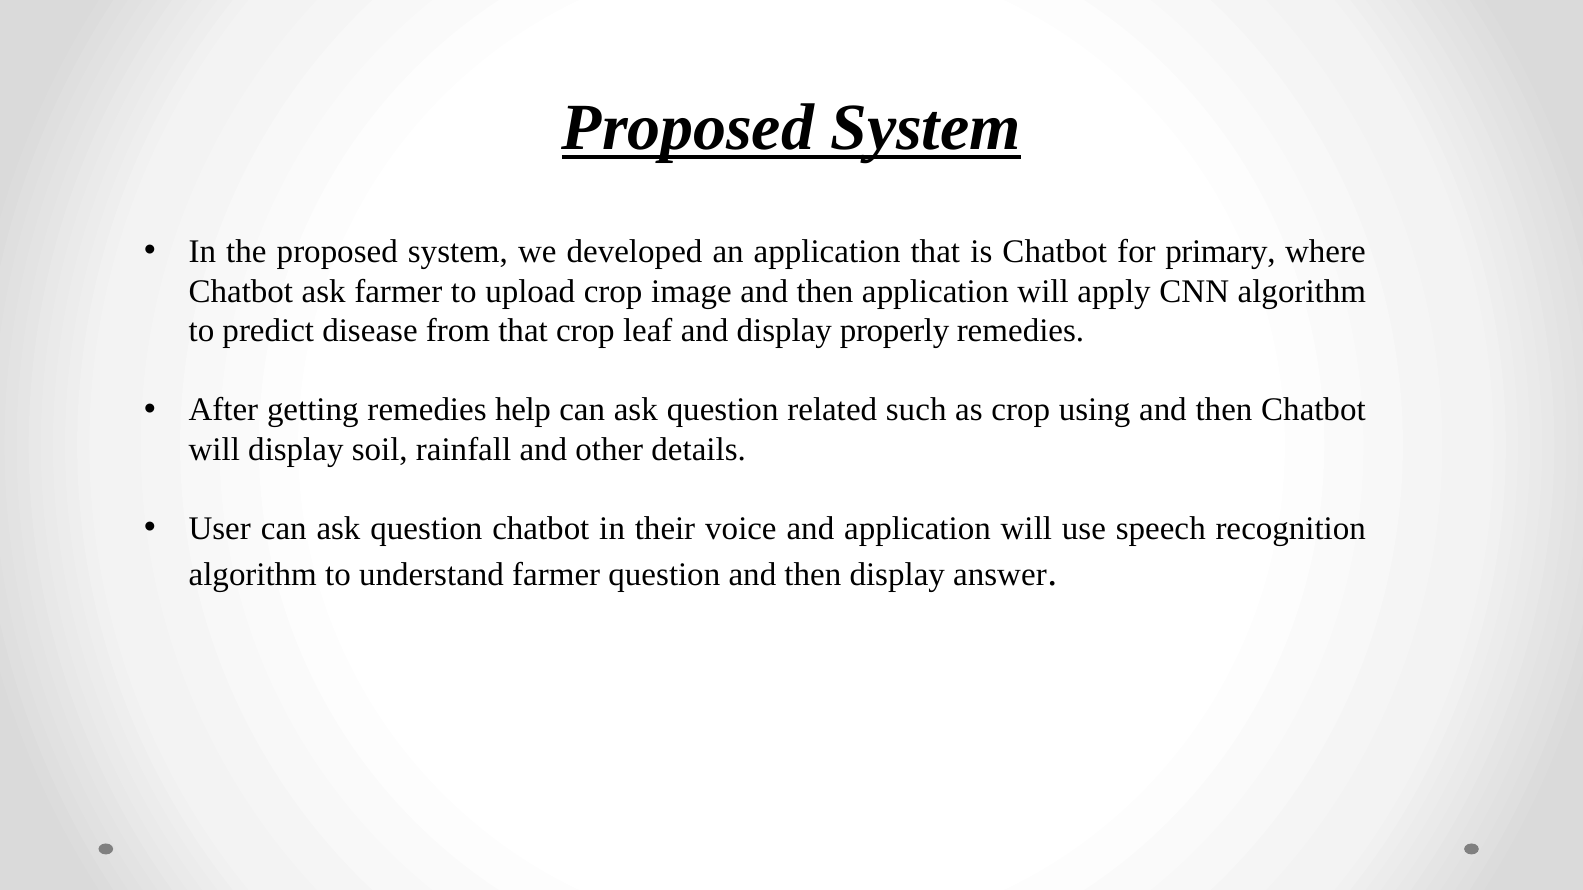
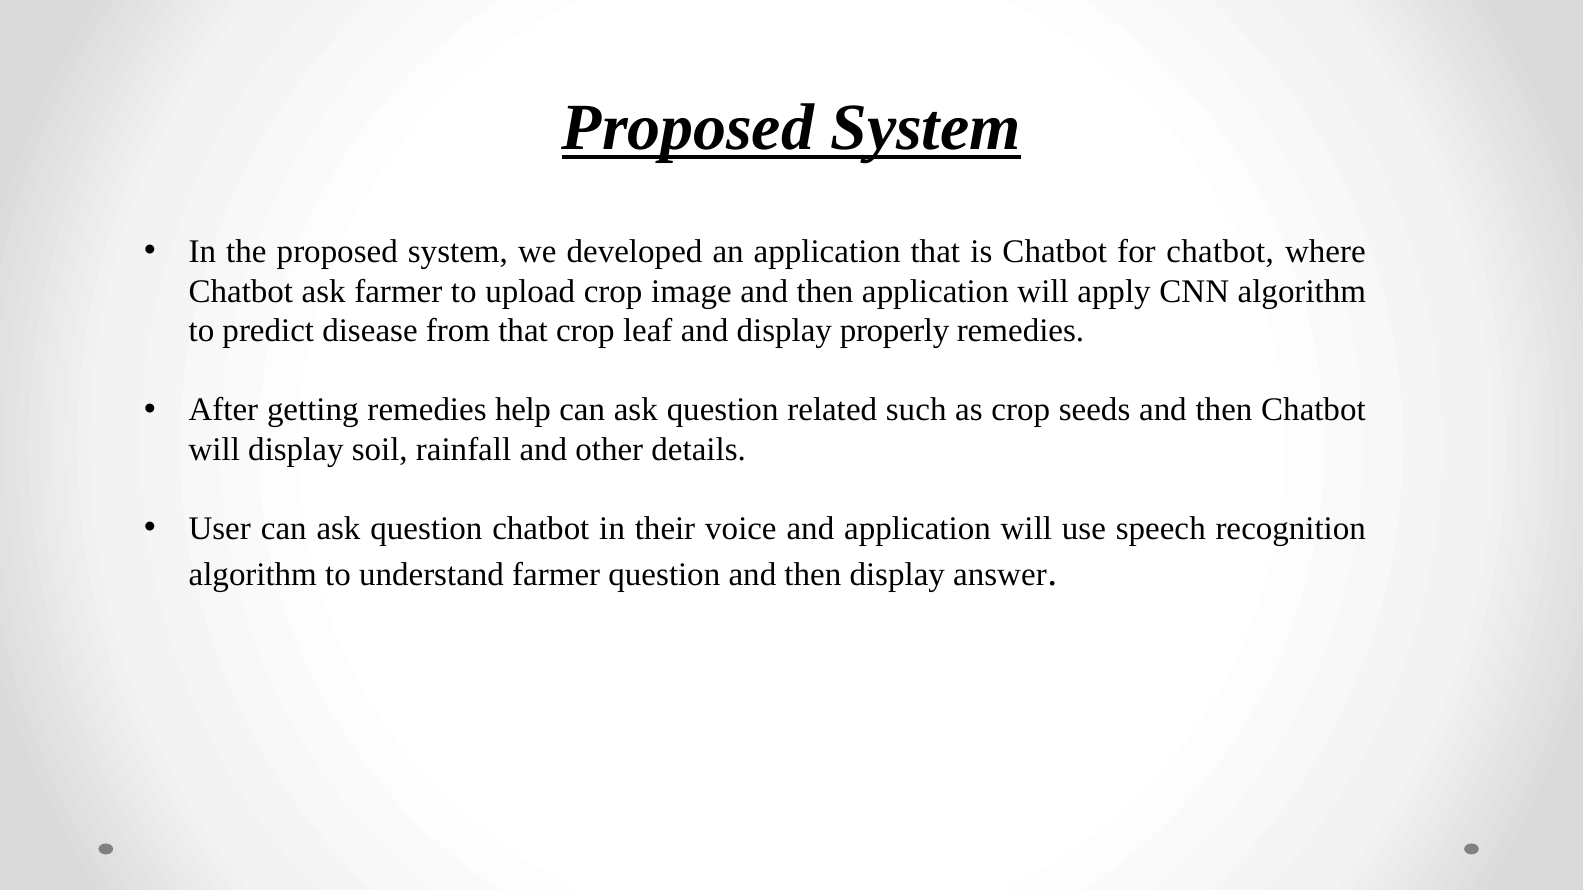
for primary: primary -> chatbot (1220, 252)
using: using -> seeds (1095, 410)
